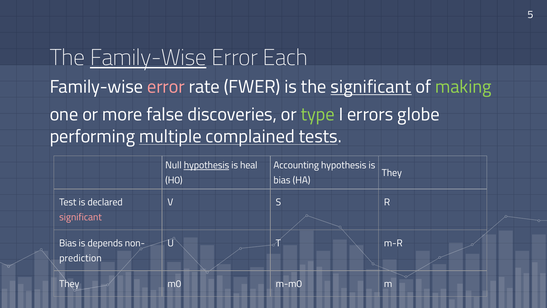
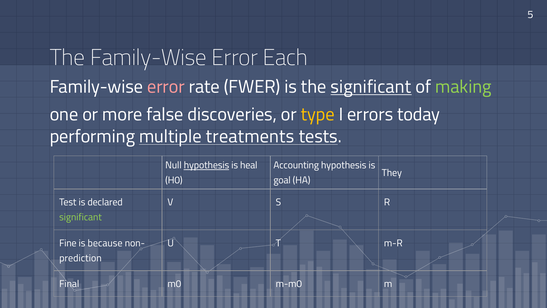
Family-Wise underline: present -> none (148, 58)
type colour: light green -> yellow (318, 114)
globe: globe -> today (419, 114)
complained: complained -> treatments (250, 136)
bias: bias -> goal (282, 180)
significant colour: pink -> light green (81, 217)
Bias: Bias -> Fine (68, 243)
depends: depends -> because (105, 243)
They: They -> Final (69, 284)
